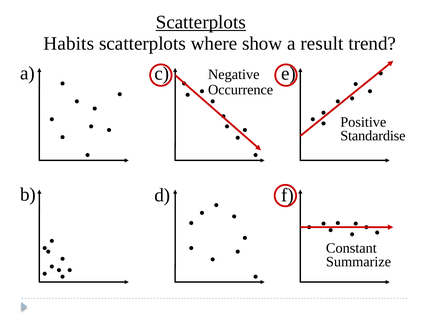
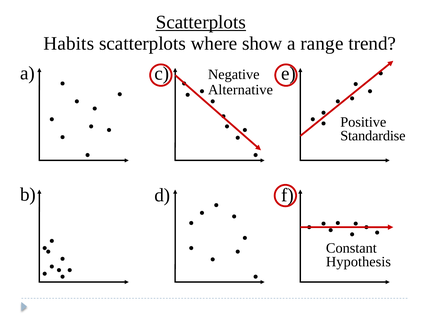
result: result -> range (322, 43)
Occurrence: Occurrence -> Alternative (240, 90)
Summarize: Summarize -> Hypothesis (358, 262)
